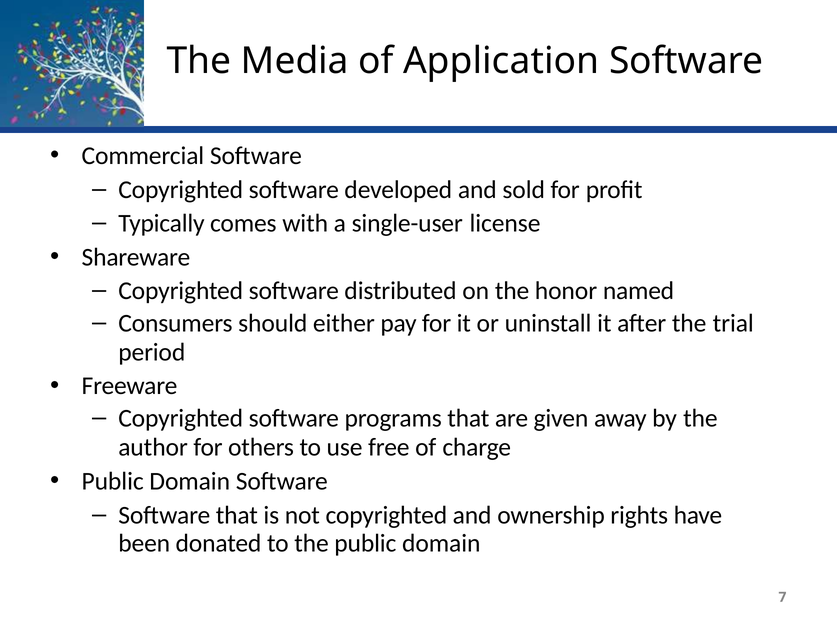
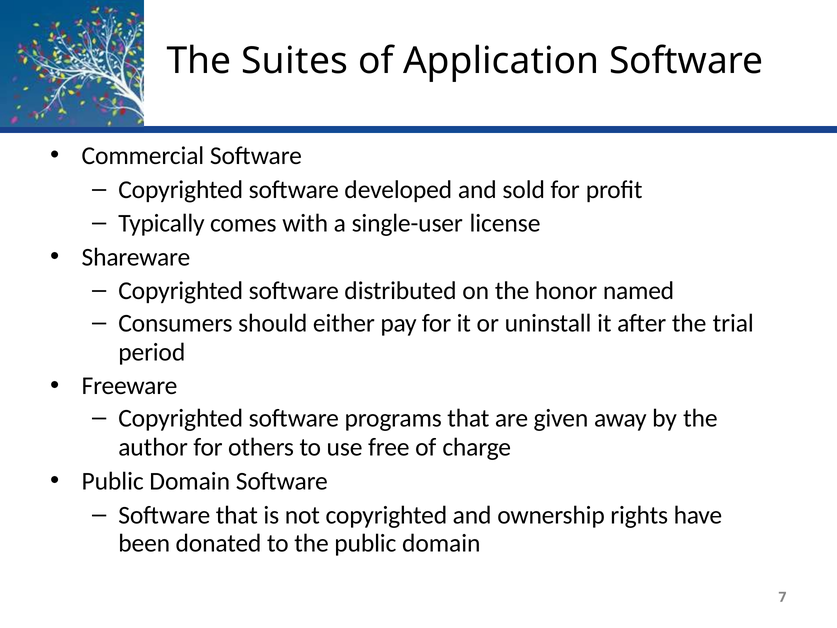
Media: Media -> Suites (295, 61)
